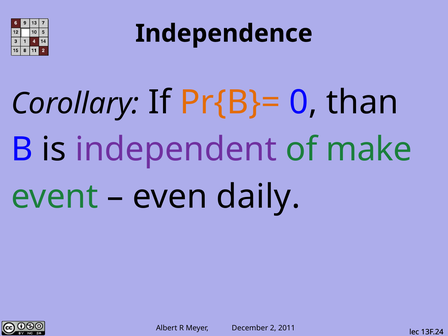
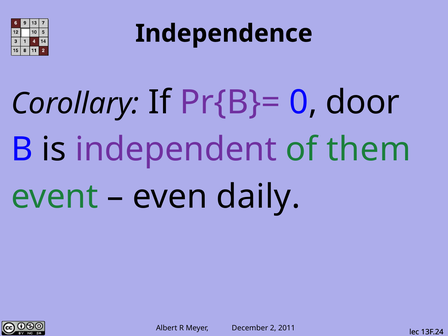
Pr{B}= colour: orange -> purple (230, 103)
than: than -> door (363, 103)
make: make -> them (369, 150)
